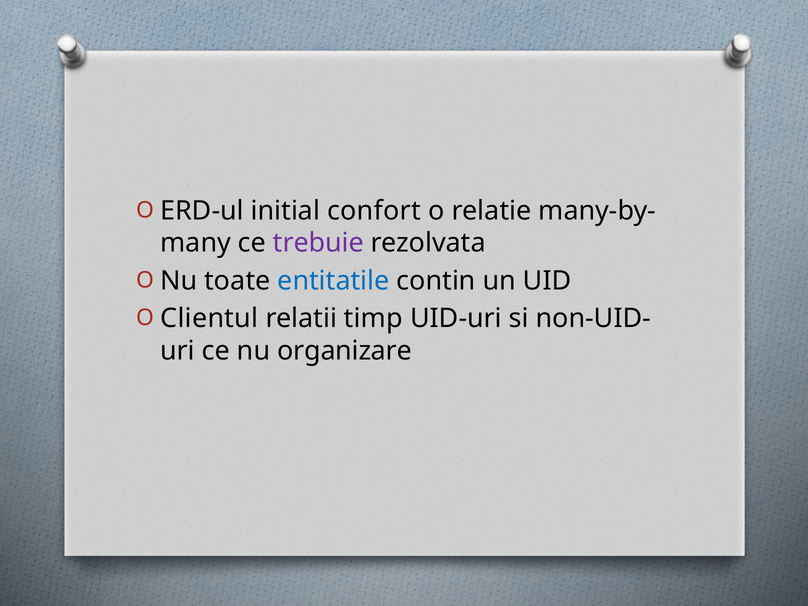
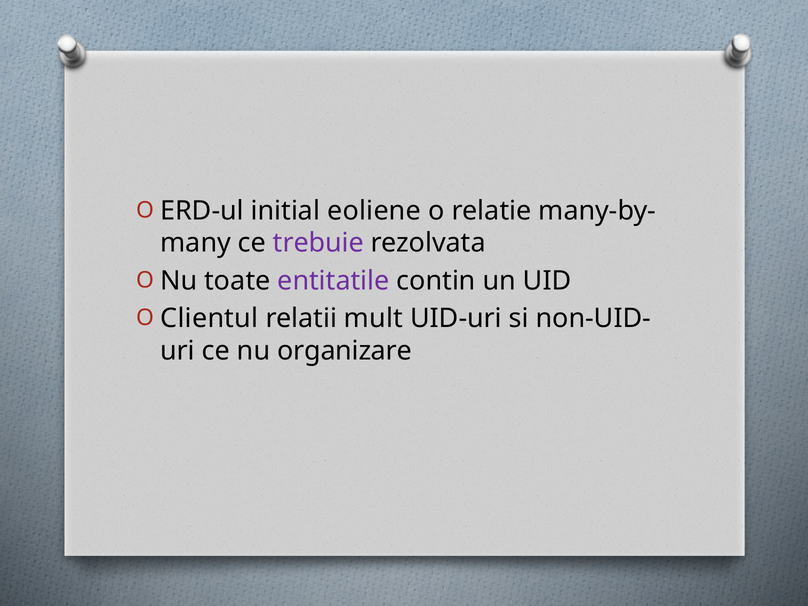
confort: confort -> eoliene (374, 211)
entitatile colour: blue -> purple (333, 281)
timp: timp -> mult (373, 318)
